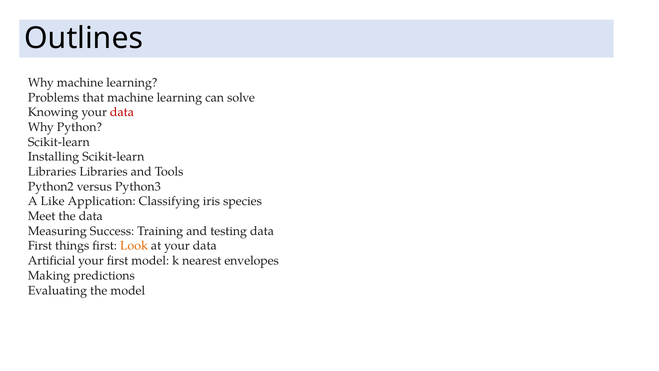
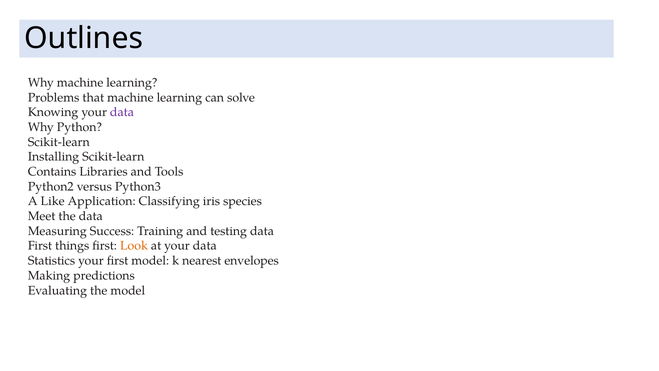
data colour: red -> purple (122, 112)
Libraries: Libraries -> Contains (52, 172)
Artificial: Artificial -> Statistics (52, 261)
